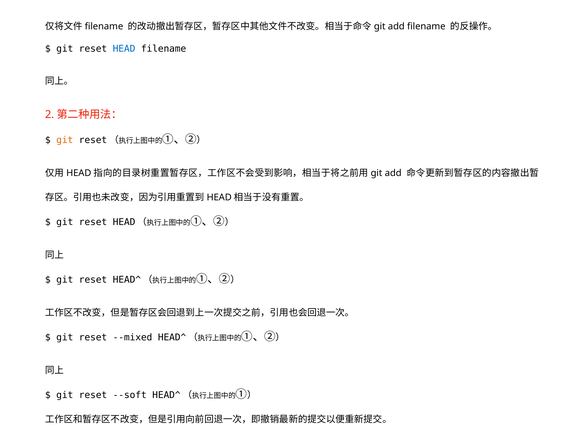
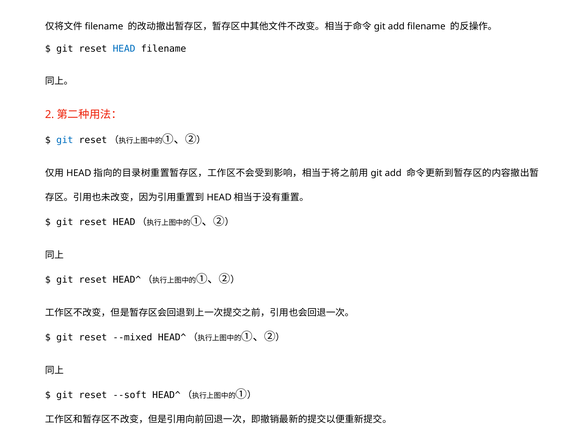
git colour: orange -> blue (65, 140)
